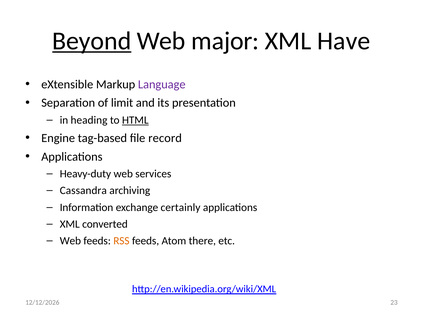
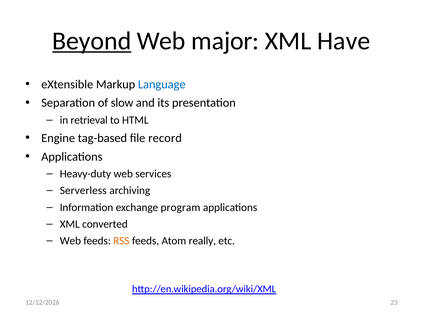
Language colour: purple -> blue (162, 84)
limit: limit -> slow (122, 103)
heading: heading -> retrieval (89, 120)
HTML underline: present -> none (135, 120)
Cassandra: Cassandra -> Serverless (83, 191)
certainly: certainly -> program (180, 207)
there: there -> really (202, 241)
